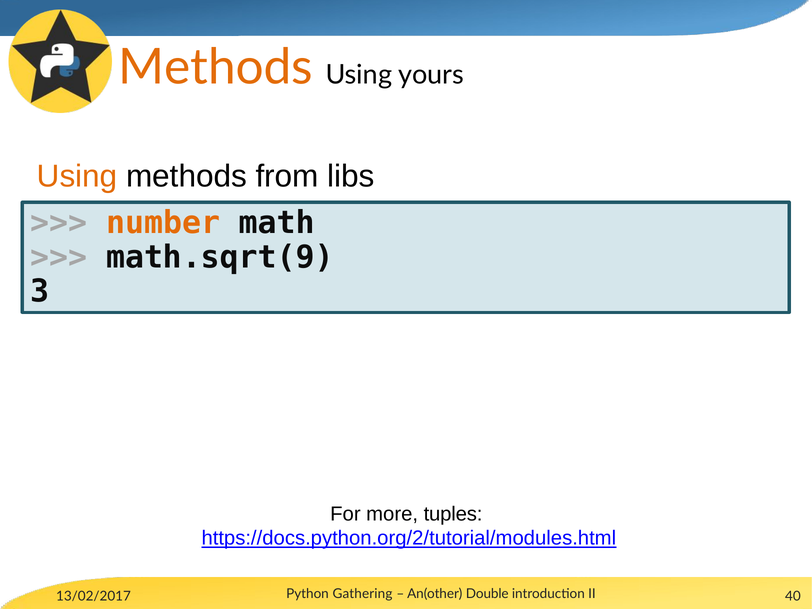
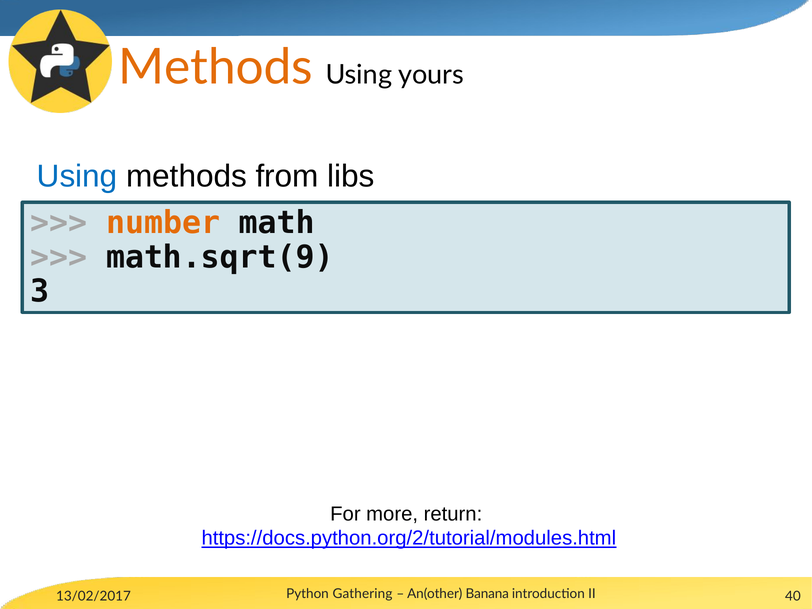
Using colour: orange -> blue (77, 176)
tuples: tuples -> return (453, 514)
Double: Double -> Banana (487, 594)
